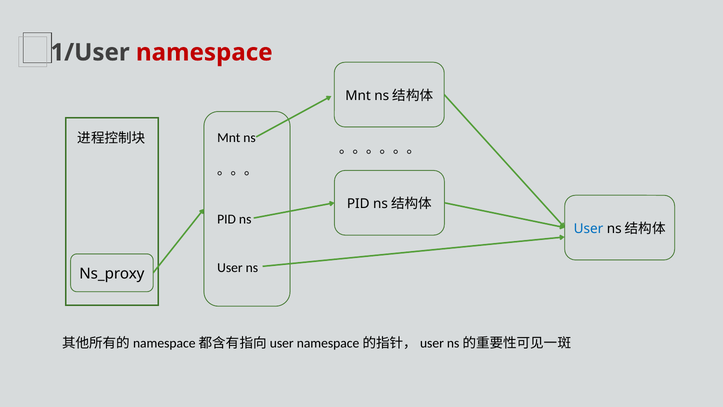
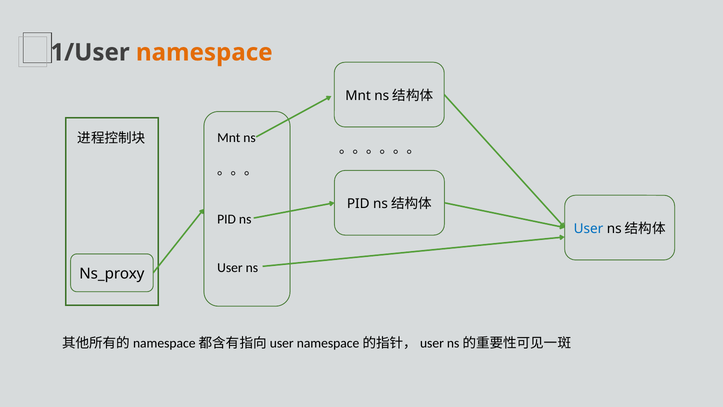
namespace colour: red -> orange (204, 52)
